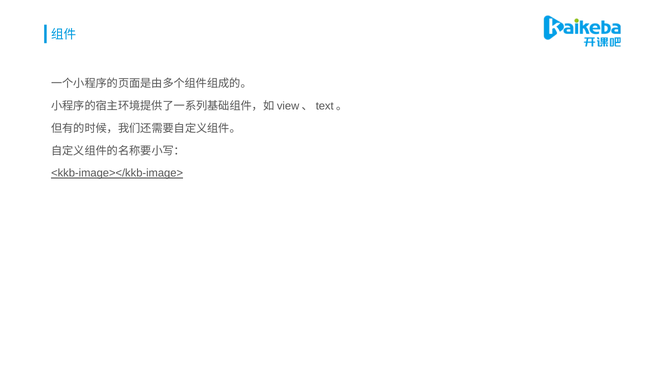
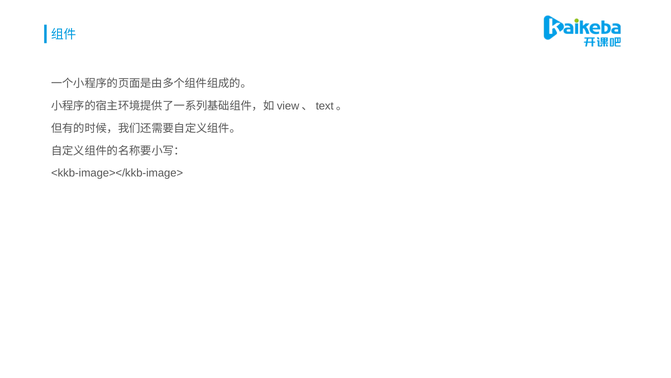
<kkb-image></kkb-image> underline: present -> none (117, 173)
